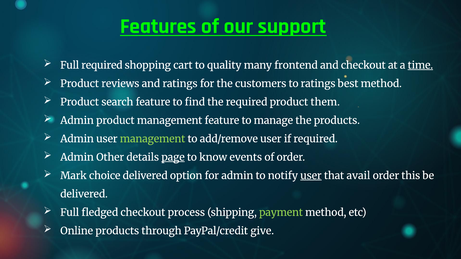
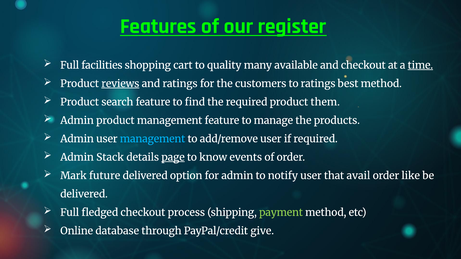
support: support -> register (292, 26)
Full required: required -> facilities (102, 65)
frontend: frontend -> available (296, 65)
reviews underline: none -> present (120, 84)
management colour: light green -> light blue (153, 139)
Other: Other -> Stack (110, 157)
choice: choice -> future (105, 176)
user underline: present -> none (311, 176)
this: this -> like (411, 176)
Online products: products -> database (117, 231)
